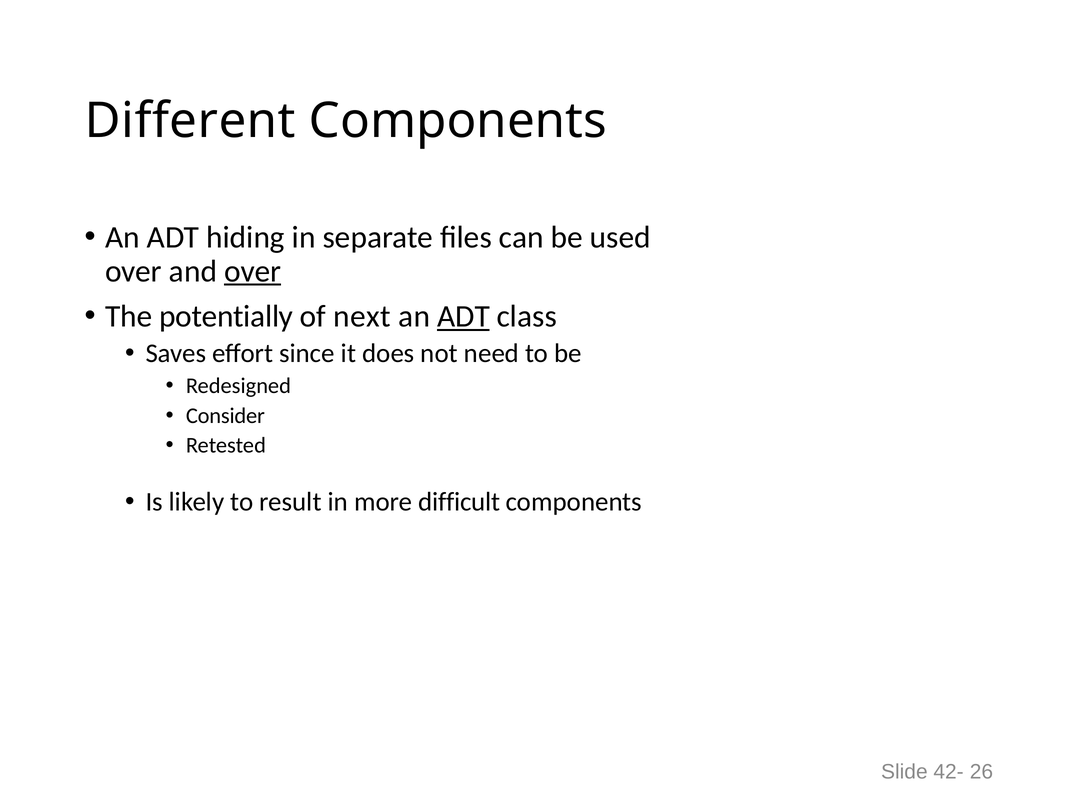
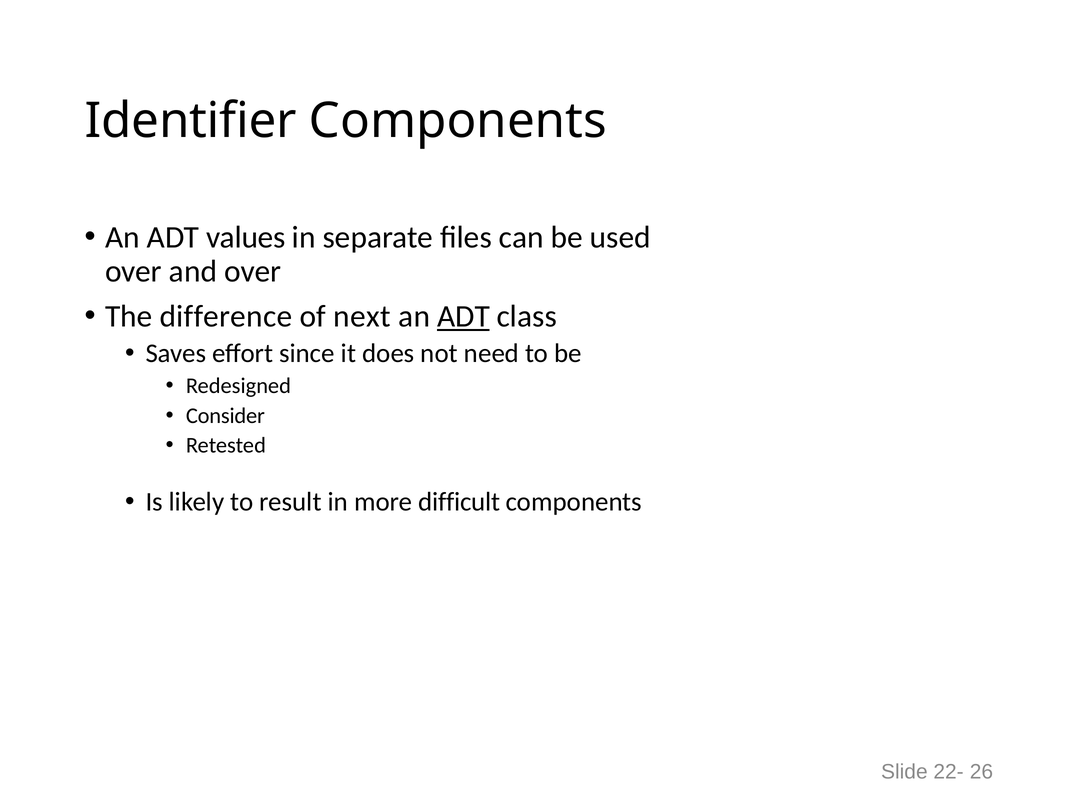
Different: Different -> Identifier (191, 121)
hiding: hiding -> values (246, 237)
over underline: present -> none (253, 271)
potentially: potentially -> difference (226, 317)
42-: 42- -> 22- (949, 772)
